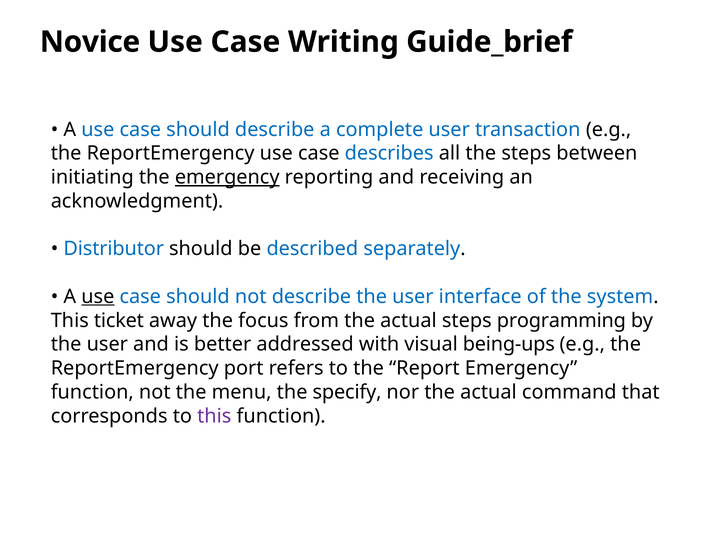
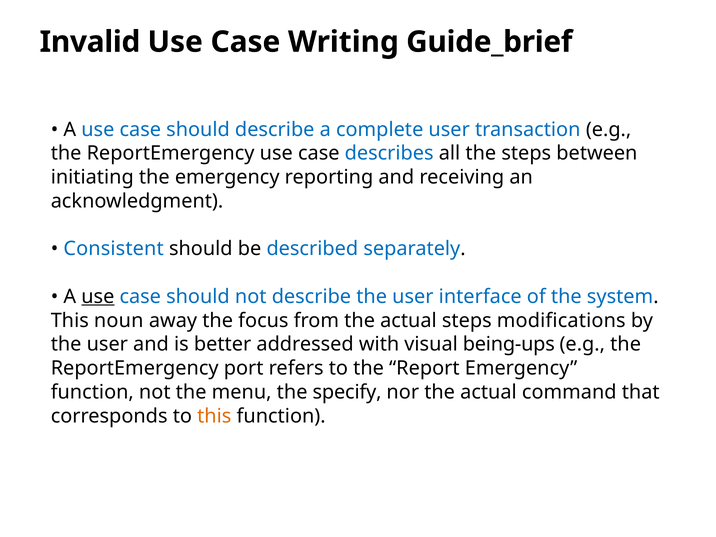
Novice: Novice -> Invalid (90, 42)
emergency underline: present -> none (227, 177)
Distributor: Distributor -> Consistent (114, 249)
ticket: ticket -> noun (119, 320)
programming: programming -> modifications (561, 320)
this colour: purple -> orange (214, 416)
